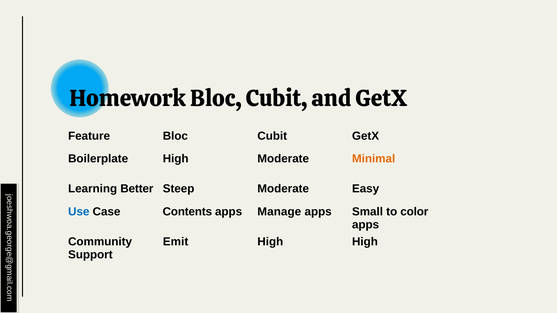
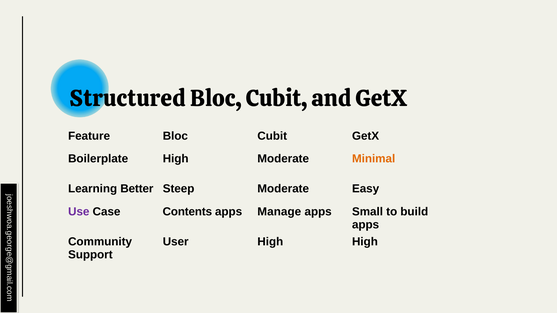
Homework: Homework -> Structured (128, 99)
Use colour: blue -> purple (79, 212)
color: color -> build (414, 212)
Emit: Emit -> User (176, 242)
